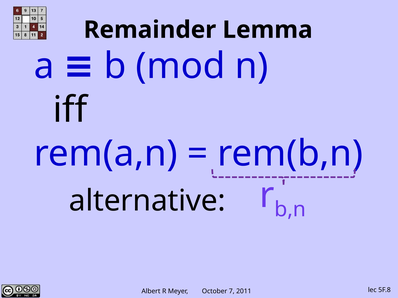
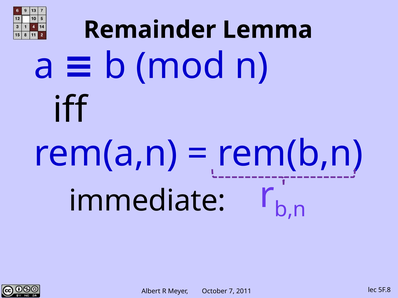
alternative: alternative -> immediate (147, 201)
